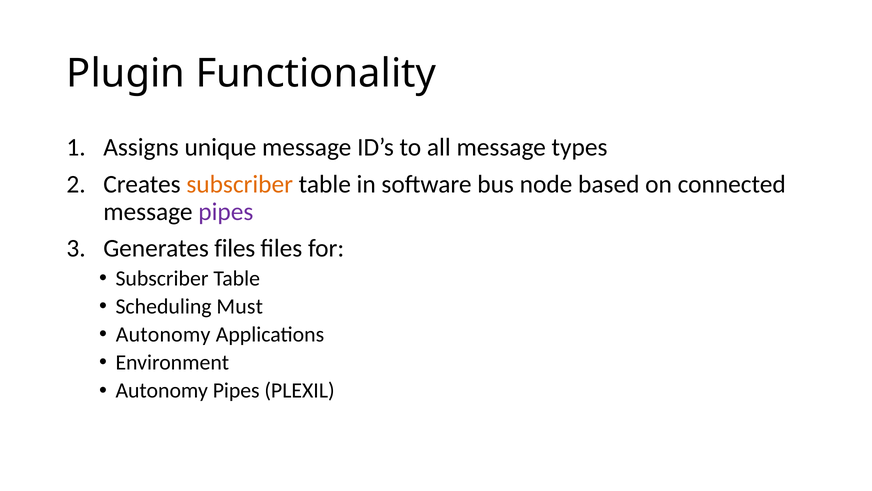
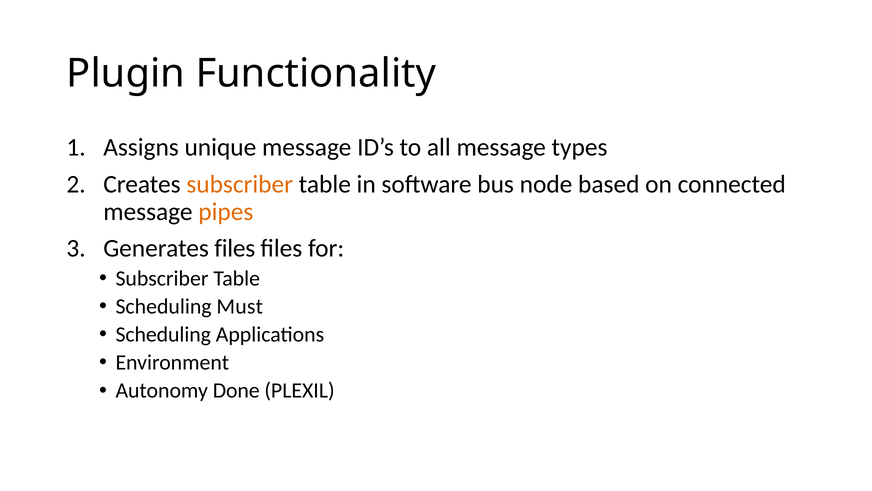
pipes colour: purple -> orange (226, 211)
Autonomy: Autonomy -> Scheduling (163, 334)
Autonomy Pipes: Pipes -> Done (236, 390)
